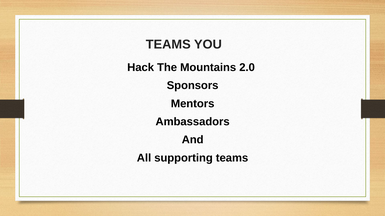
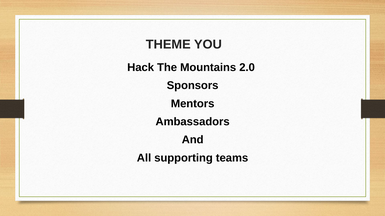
TEAMS: TEAMS -> THEME (168, 44)
